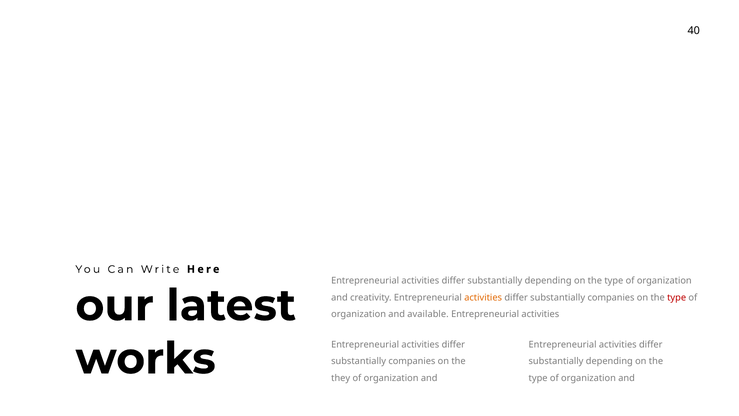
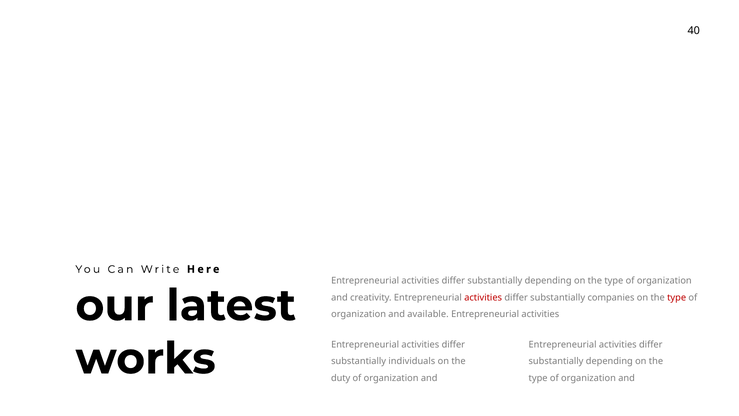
activities colour: orange -> red (483, 297)
companies: companies -> individuals (412, 361)
they: they -> duty (341, 378)
